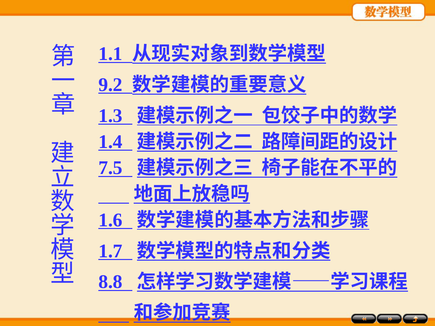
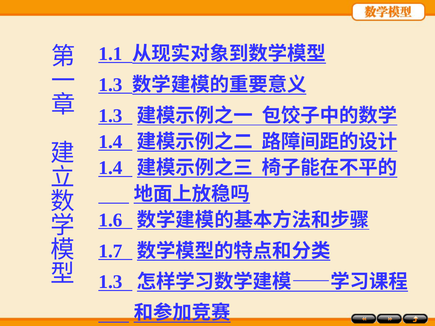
9.2: 9.2 -> 1.3 (111, 85)
7.5: 7.5 -> 1.4 (111, 168)
8.8: 8.8 -> 1.3 (111, 282)
